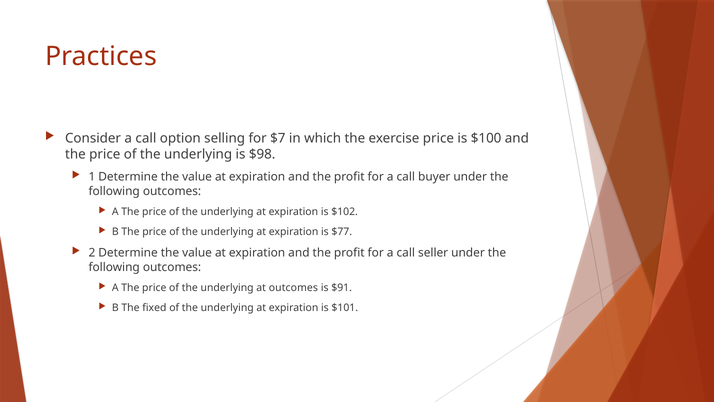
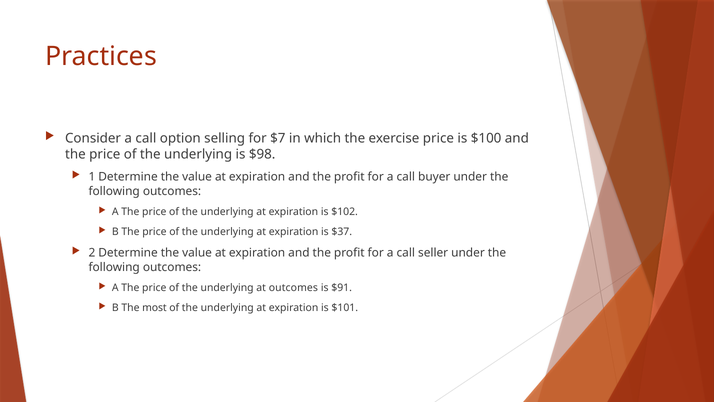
$77: $77 -> $37 (342, 232)
fixed: fixed -> most (154, 308)
